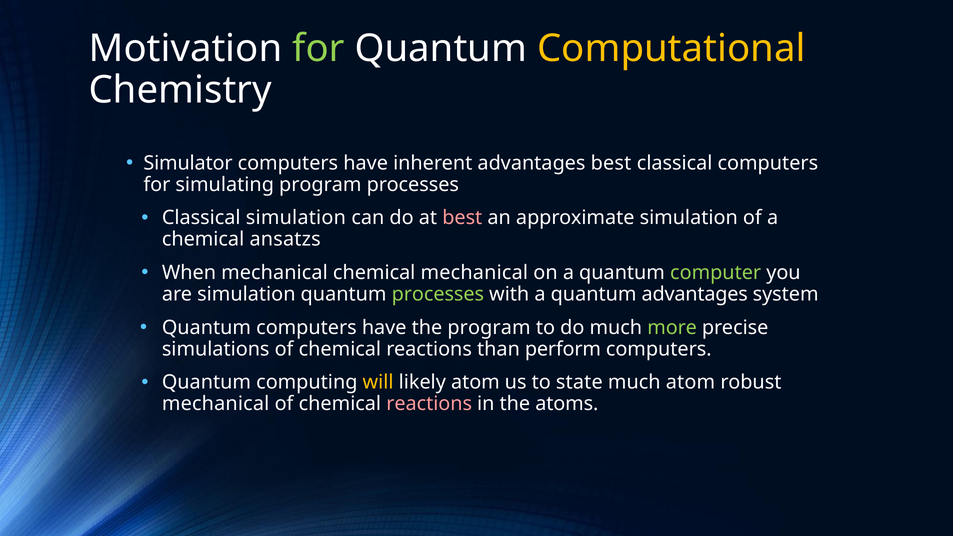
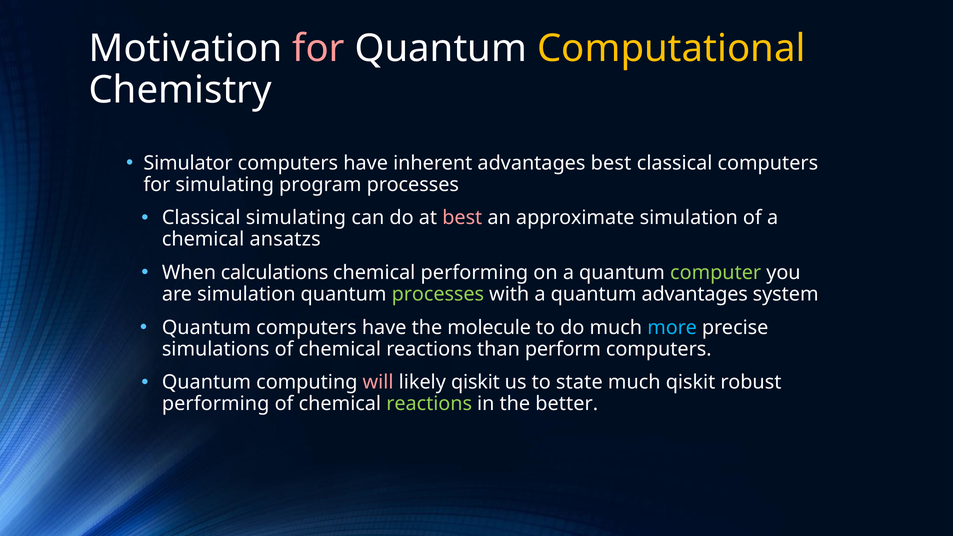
for colour: light green -> pink (319, 48)
Classical simulation: simulation -> simulating (296, 218)
When mechanical: mechanical -> calculations (275, 273)
chemical mechanical: mechanical -> performing (474, 273)
the program: program -> molecule (489, 328)
more colour: light green -> light blue (672, 328)
will colour: yellow -> pink (378, 382)
likely atom: atom -> qiskit (475, 382)
much atom: atom -> qiskit (691, 382)
mechanical: mechanical -> performing (216, 404)
reactions colour: pink -> light green (429, 404)
atoms: atoms -> better (567, 404)
